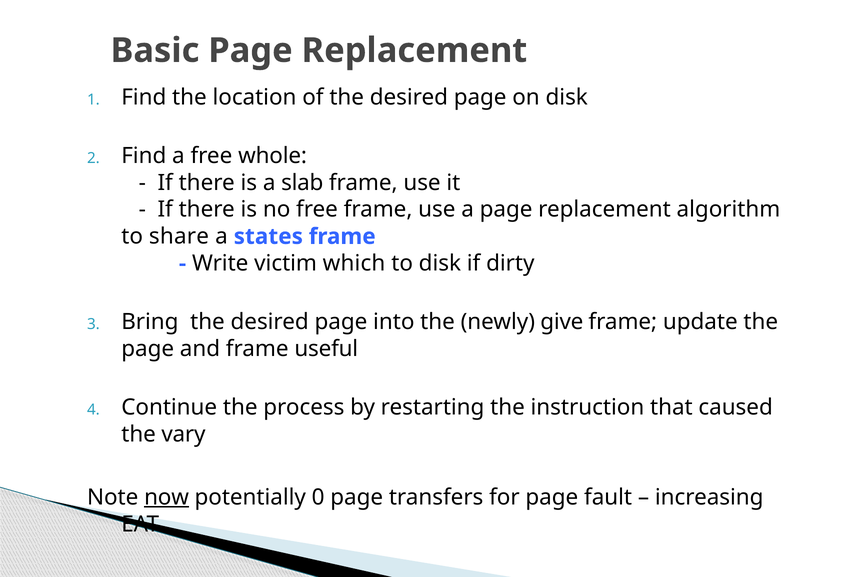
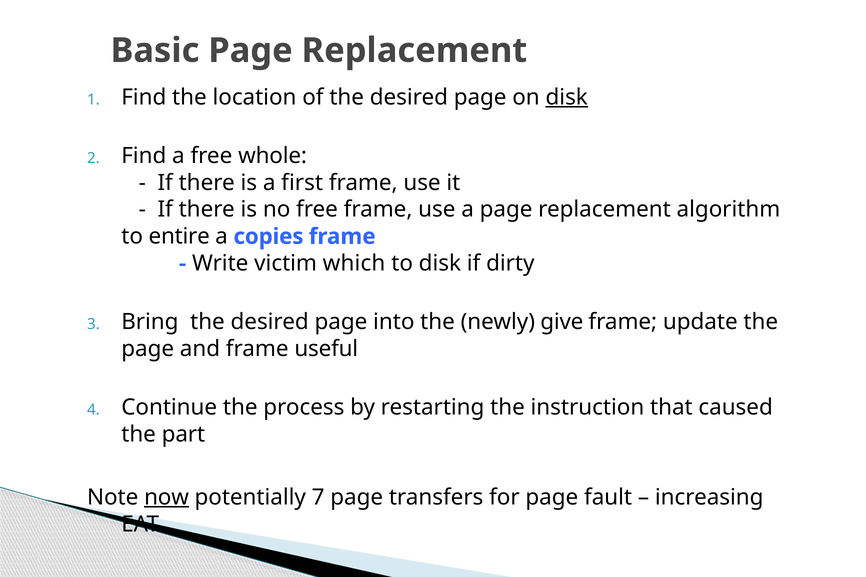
disk underline: none -> present (567, 97)
slab: slab -> first (302, 183)
share: share -> entire (179, 237)
states: states -> copies (268, 237)
vary: vary -> part (183, 434)
0: 0 -> 7 (318, 498)
